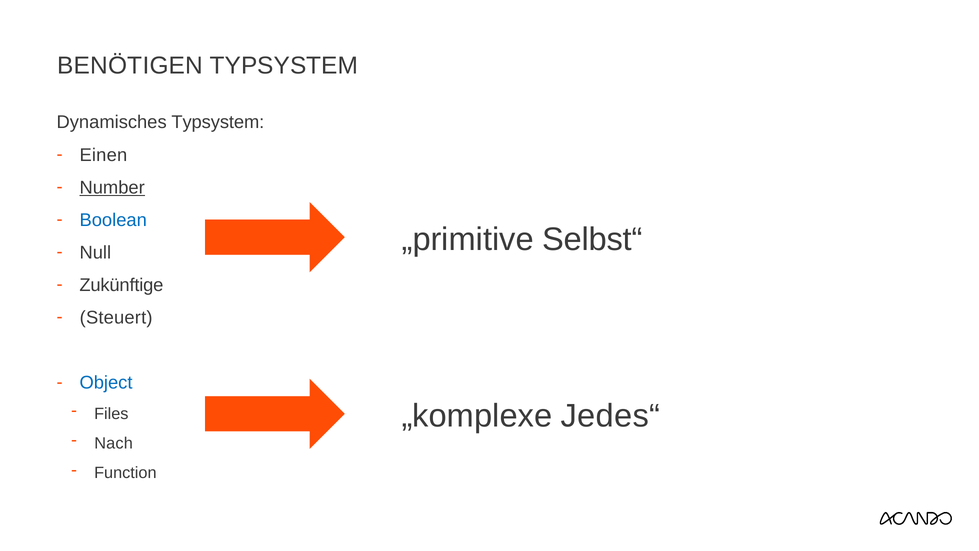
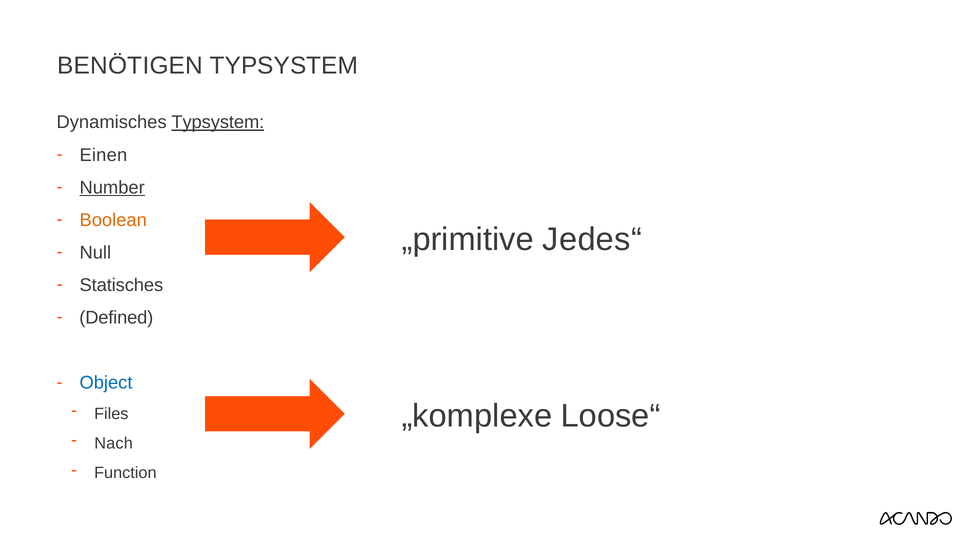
Typsystem underline: none -> present (218, 122)
Boolean colour: blue -> orange (113, 220)
Selbst“: Selbst“ -> Jedes“ (592, 239)
Zukünftige: Zukünftige -> Statisches (121, 285)
Steuert: Steuert -> Defined (116, 318)
Jedes“: Jedes“ -> Loose“ (611, 416)
